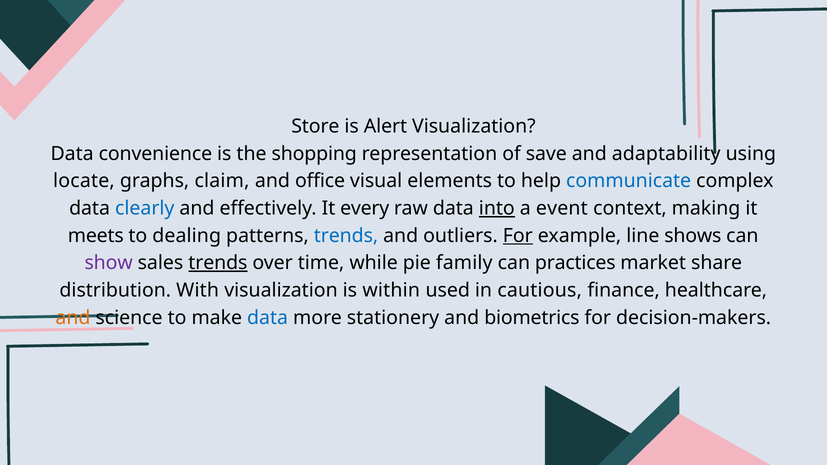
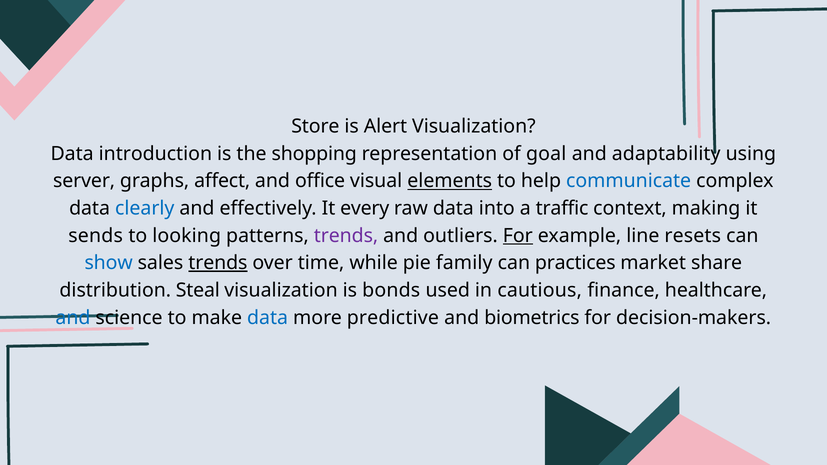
convenience: convenience -> introduction (155, 154)
save: save -> goal (546, 154)
locate: locate -> server (84, 181)
claim: claim -> affect (222, 181)
elements underline: none -> present (450, 181)
into underline: present -> none (497, 208)
event: event -> traffic (562, 208)
meets: meets -> sends (96, 236)
dealing: dealing -> looking (187, 236)
trends colour: blue -> purple (346, 236)
shows: shows -> resets (693, 236)
show colour: purple -> blue (109, 263)
With: With -> Steal (198, 290)
within: within -> bonds (391, 290)
and colour: orange -> blue (73, 318)
stationery: stationery -> predictive (393, 318)
